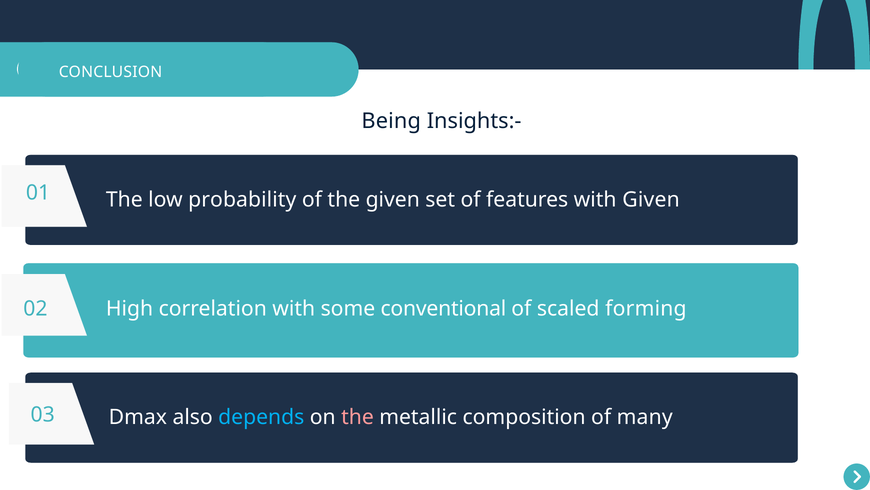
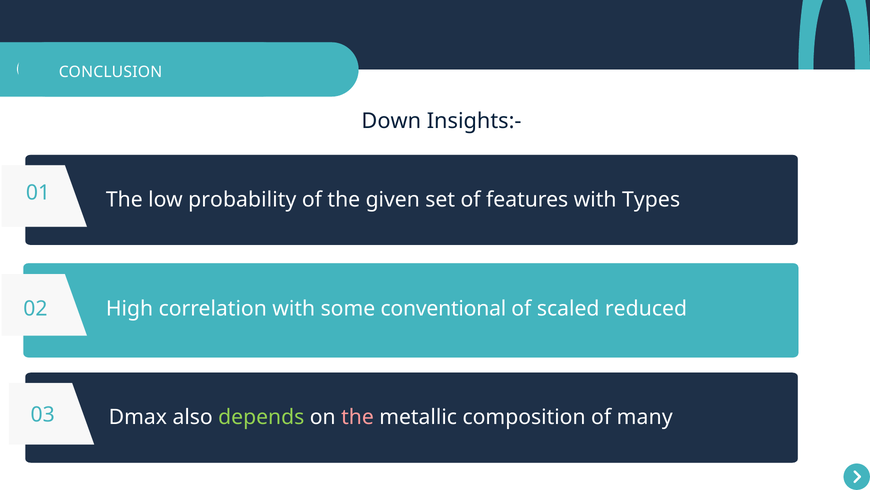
Being: Being -> Down (391, 121)
with Given: Given -> Types (651, 200)
forming: forming -> reduced (646, 308)
depends colour: light blue -> light green (261, 417)
